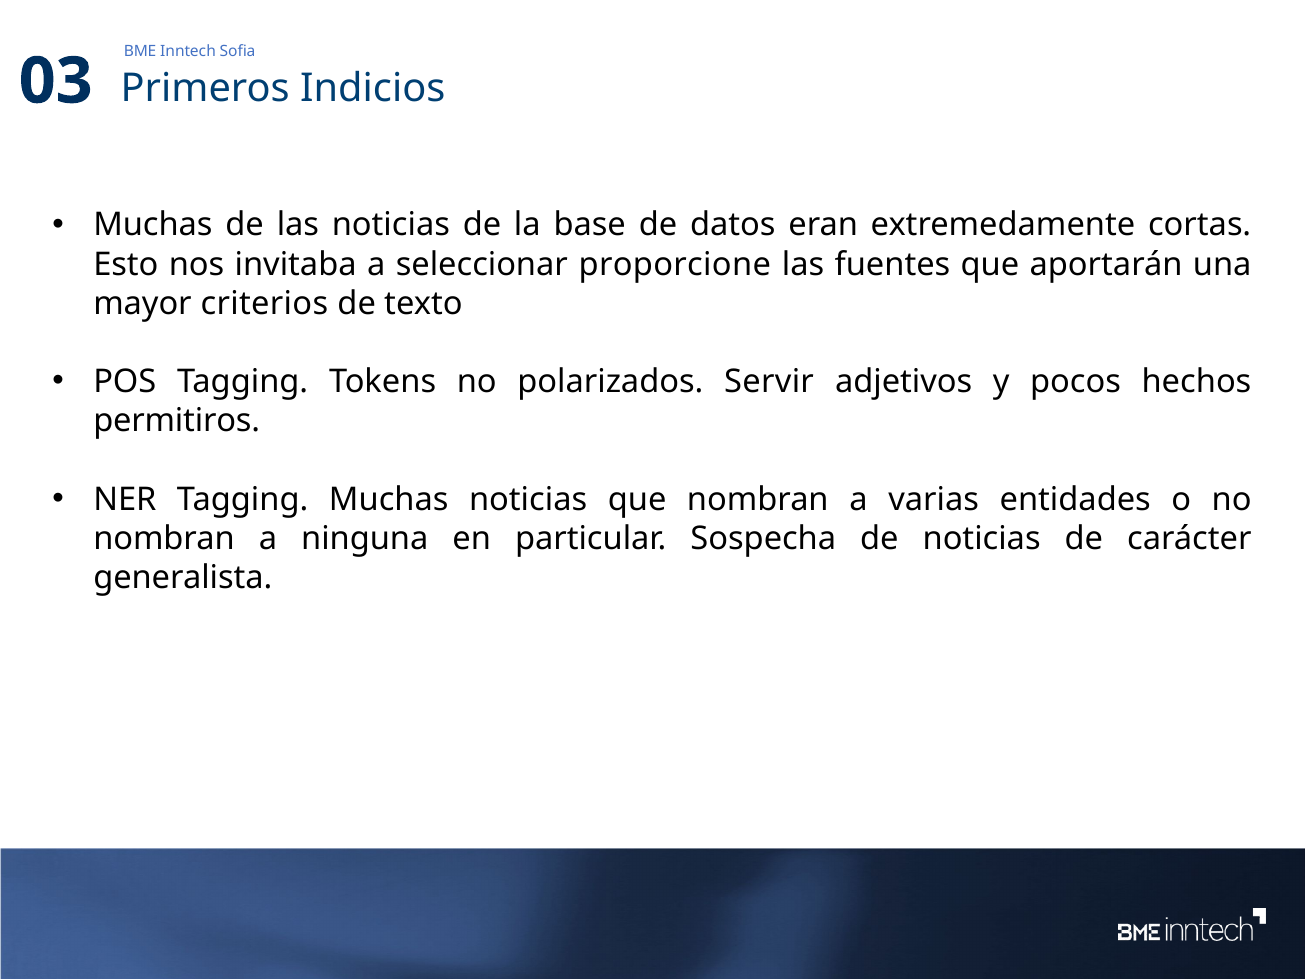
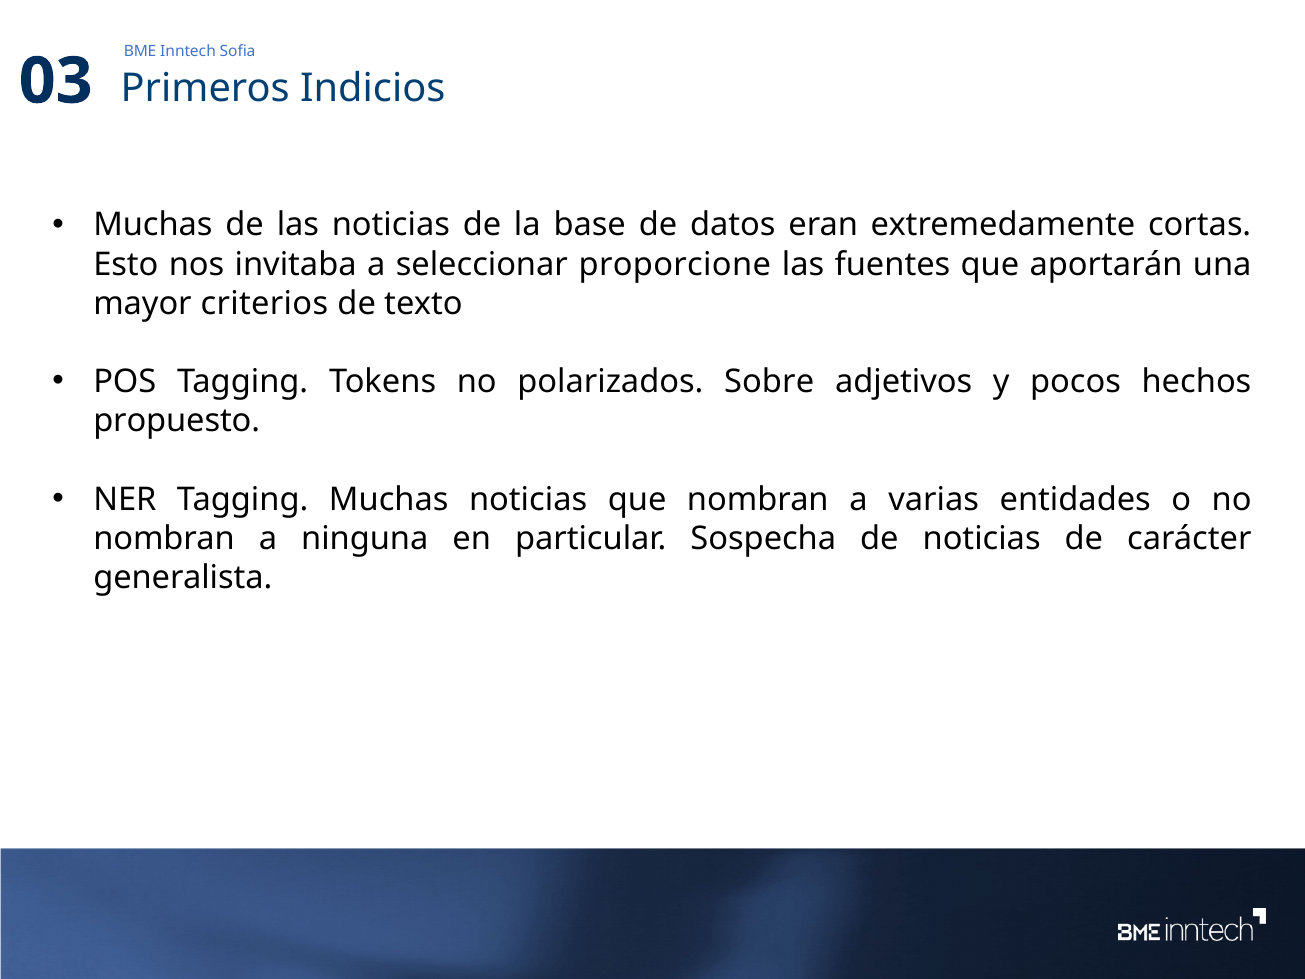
Servir: Servir -> Sobre (769, 382)
permitiros: permitiros -> propuesto (177, 421)
